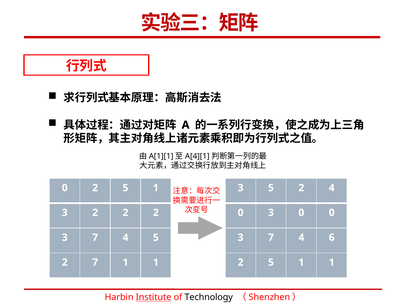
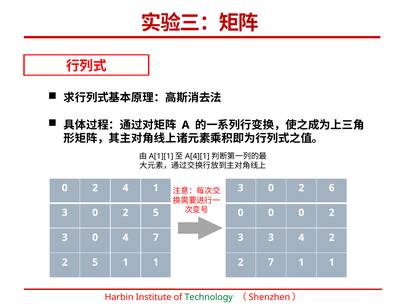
0 2 5: 5 -> 4 (125, 188)
5: 5 -> 0 (271, 188)
2 4: 4 -> 6 (332, 188)
2: 2 -> 0 (95, 213)
2: 2 -> 5 (156, 213)
3: 3 -> 0 (271, 213)
0: 0 -> 2 (332, 213)
7: 7 -> 0 (95, 238)
4 5: 5 -> 7 (156, 238)
7: 7 -> 3 (271, 238)
4 6: 6 -> 2 (332, 238)
7: 7 -> 5 (95, 263)
5: 5 -> 7 (271, 263)
Institute underline: present -> none (154, 298)
Technology colour: black -> green (209, 298)
